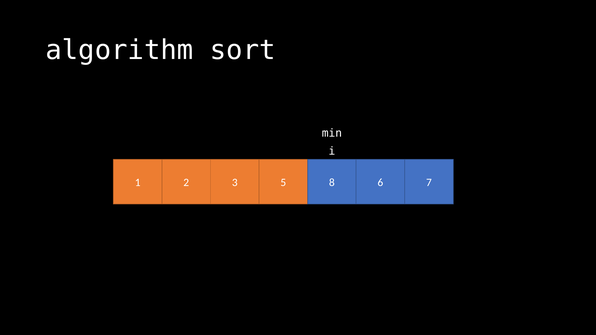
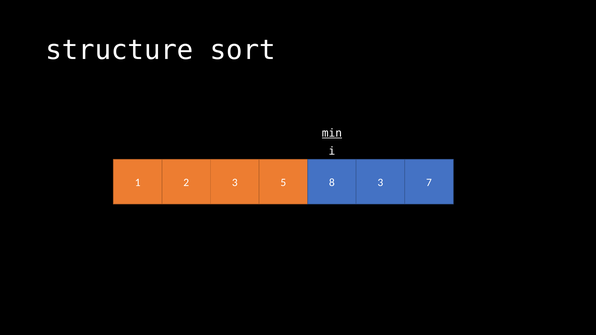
algorithm: algorithm -> structure (119, 50)
min underline: none -> present (332, 133)
8 6: 6 -> 3 (380, 183)
